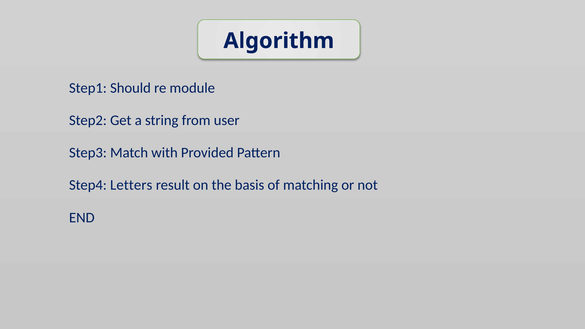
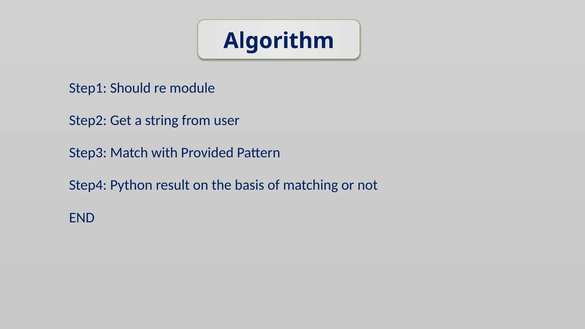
Letters: Letters -> Python (131, 185)
